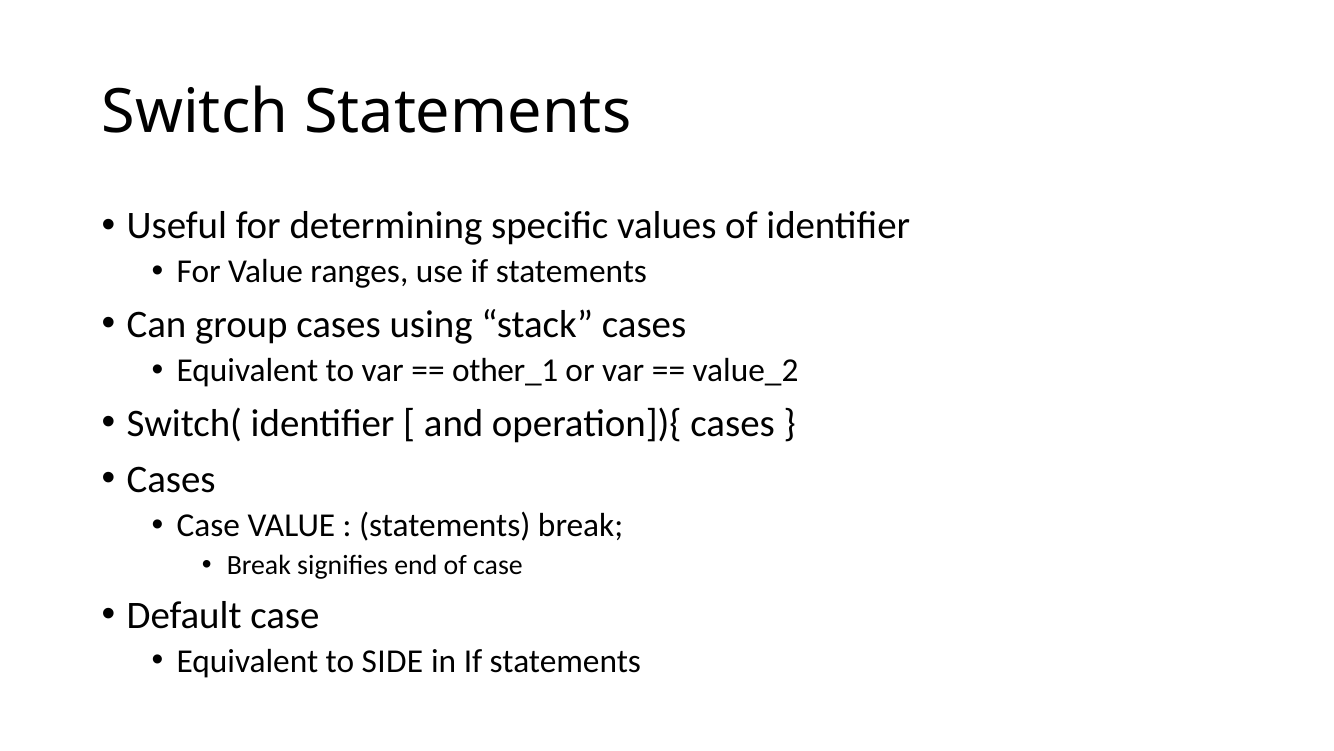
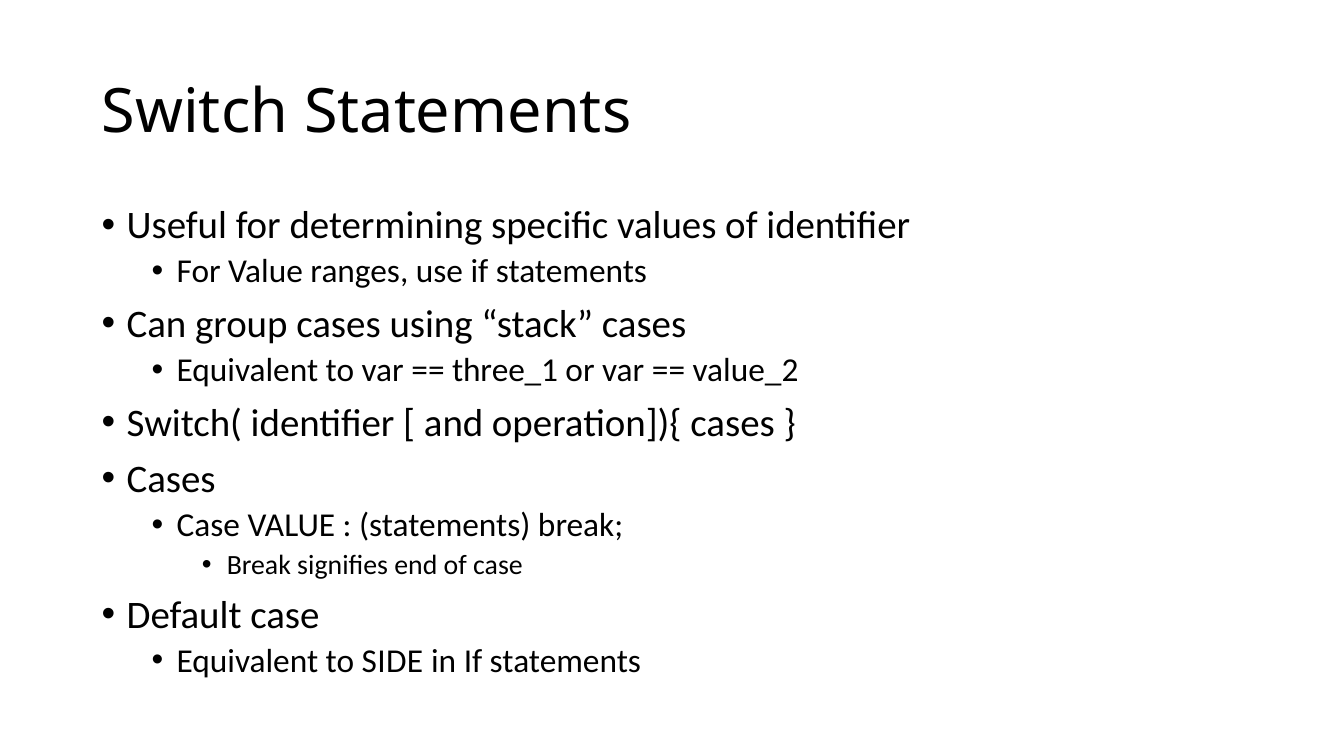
other_1: other_1 -> three_1 (505, 370)
